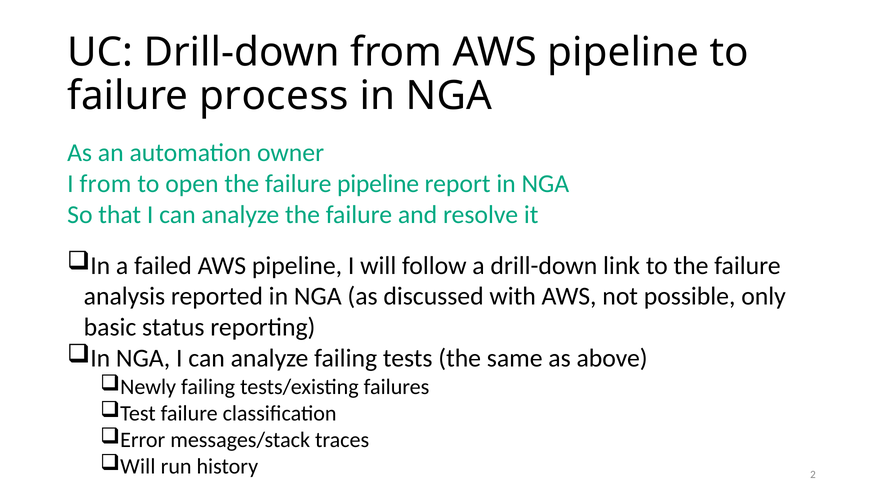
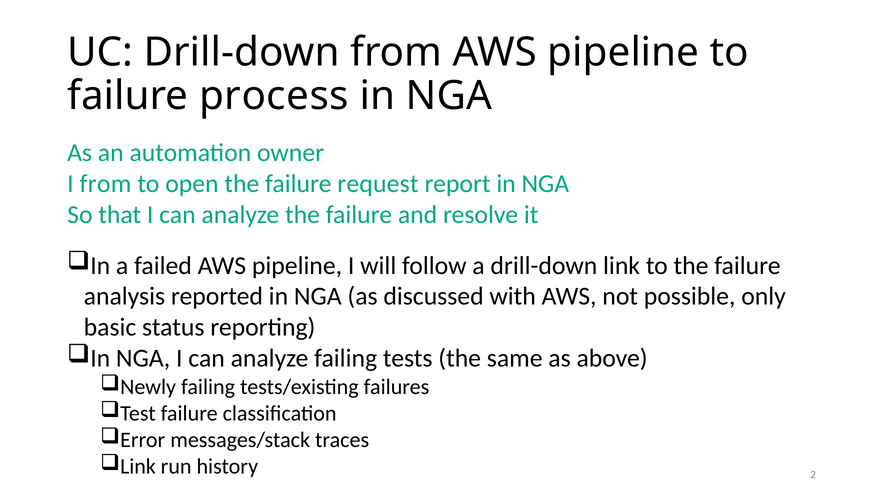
failure pipeline: pipeline -> request (378, 184)
Will: Will -> Link (138, 466)
